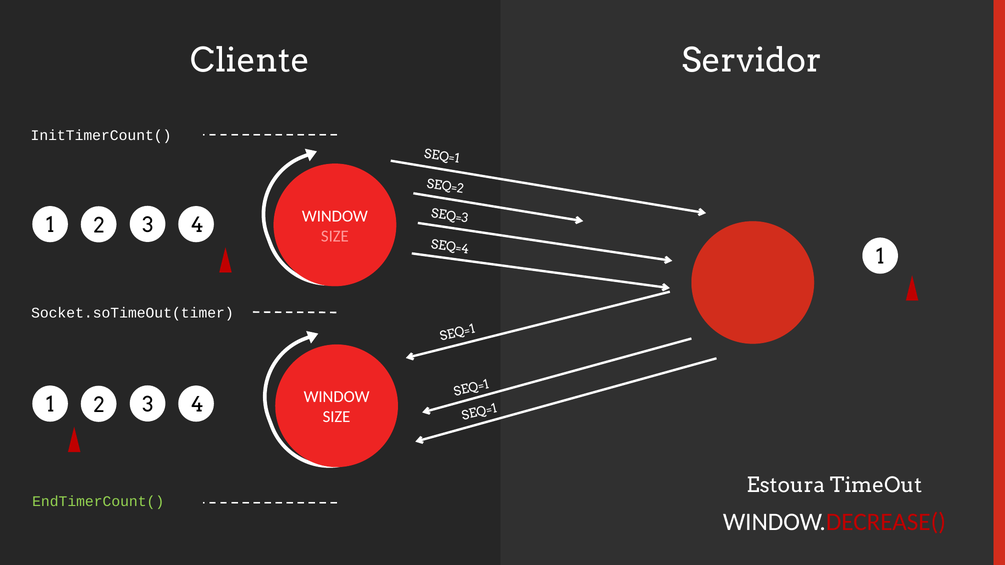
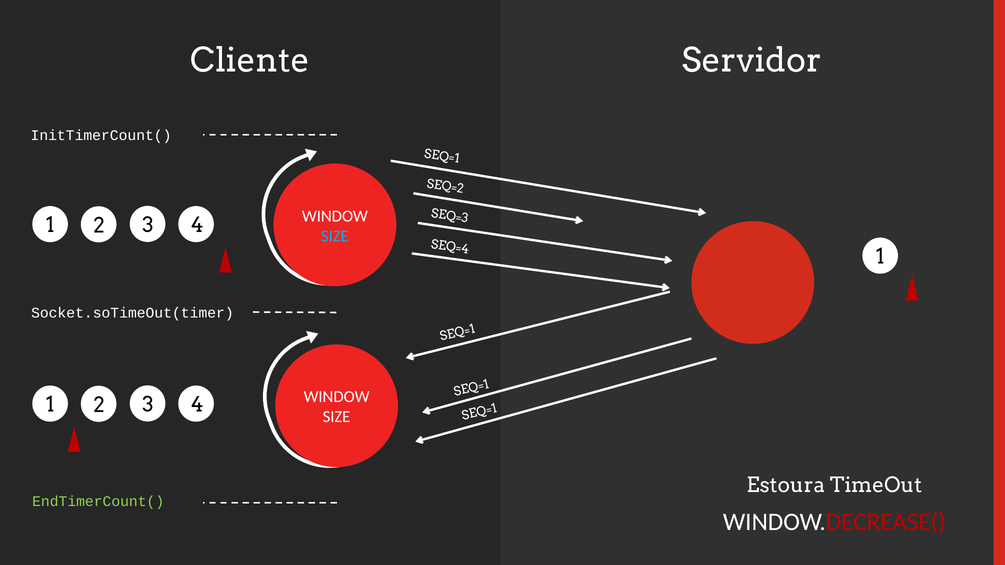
SIZE colour: pink -> light blue (335, 236)
